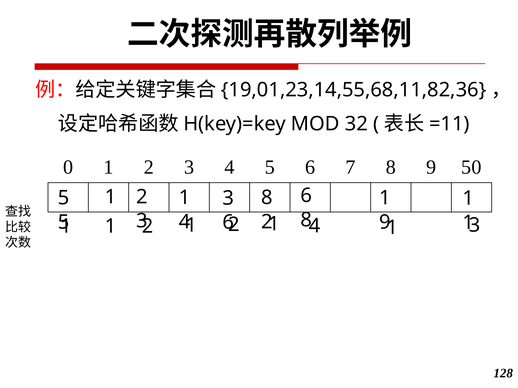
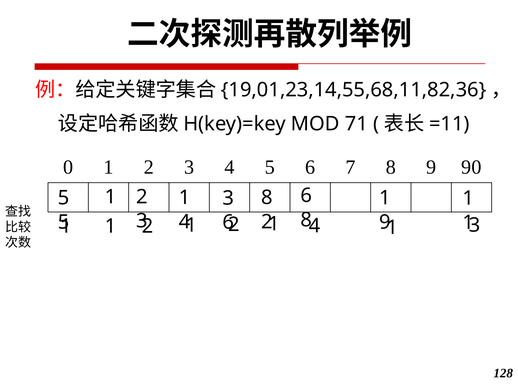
32: 32 -> 71 (356, 124)
50: 50 -> 90 (471, 167)
